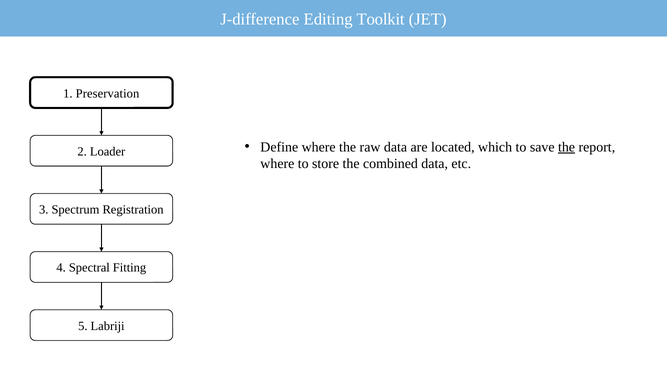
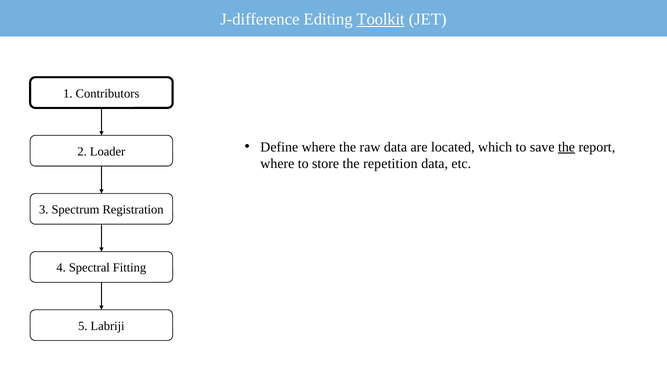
Toolkit underline: none -> present (381, 19)
Preservation: Preservation -> Contributors (108, 93)
combined: combined -> repetition (390, 164)
